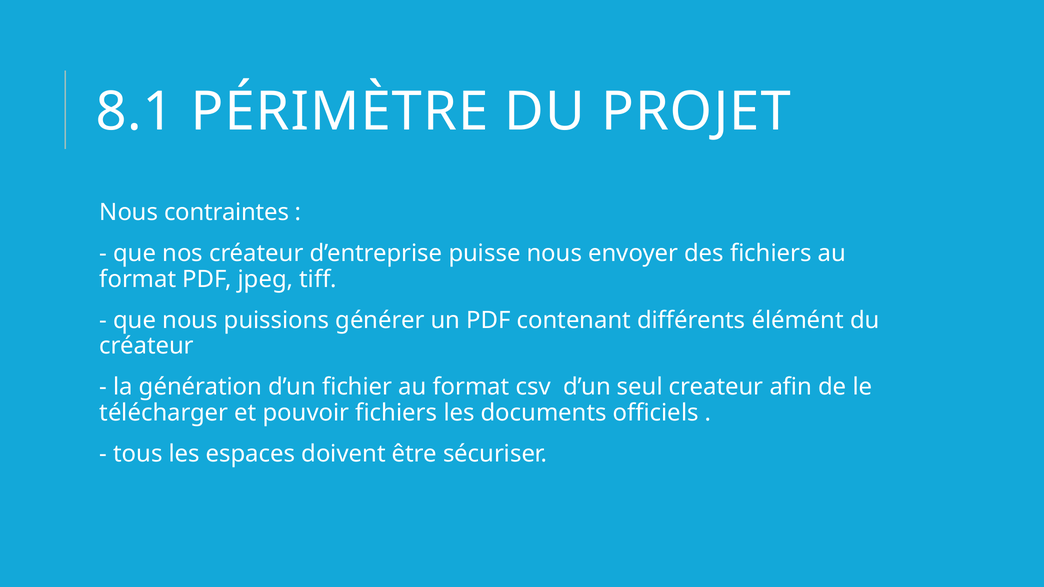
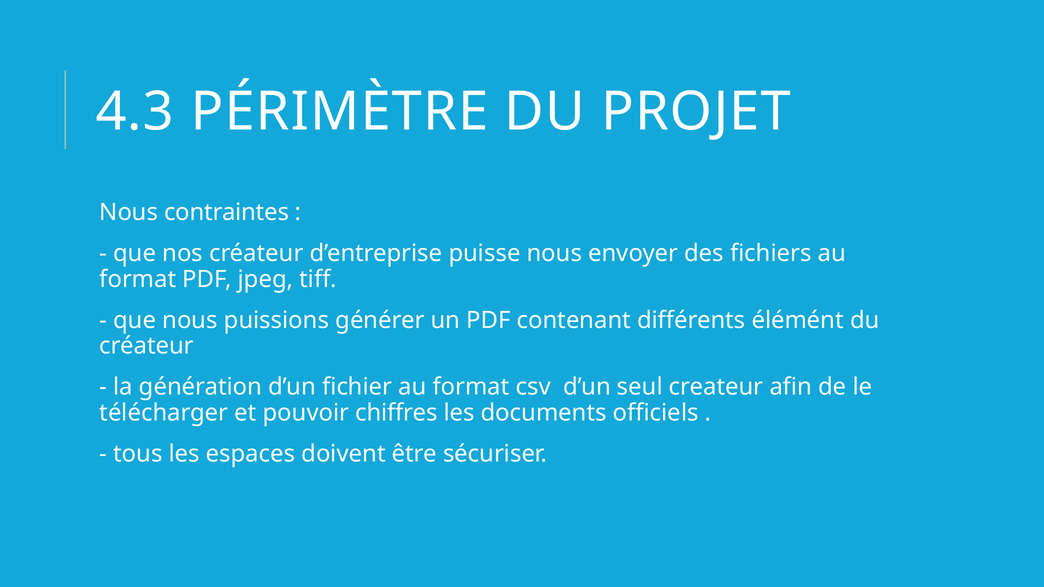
8.1: 8.1 -> 4.3 (135, 112)
pouvoir fichiers: fichiers -> chiffres (397, 413)
